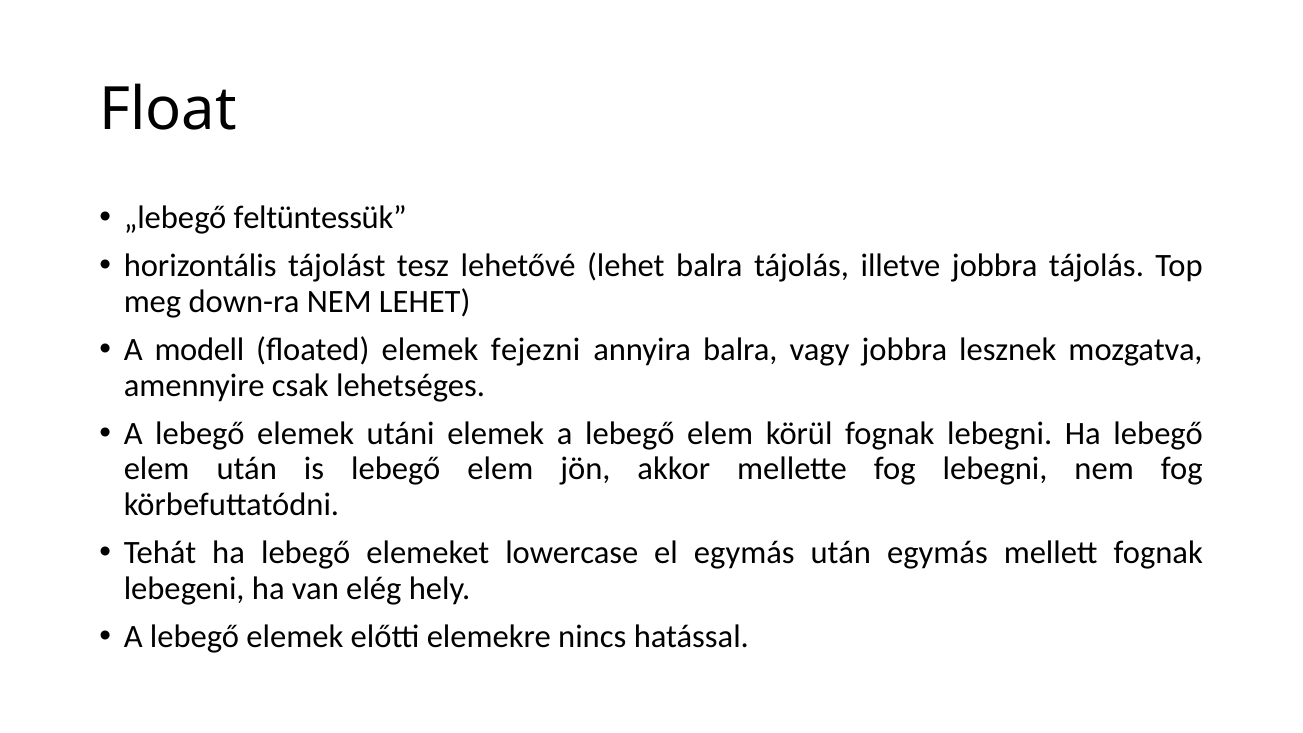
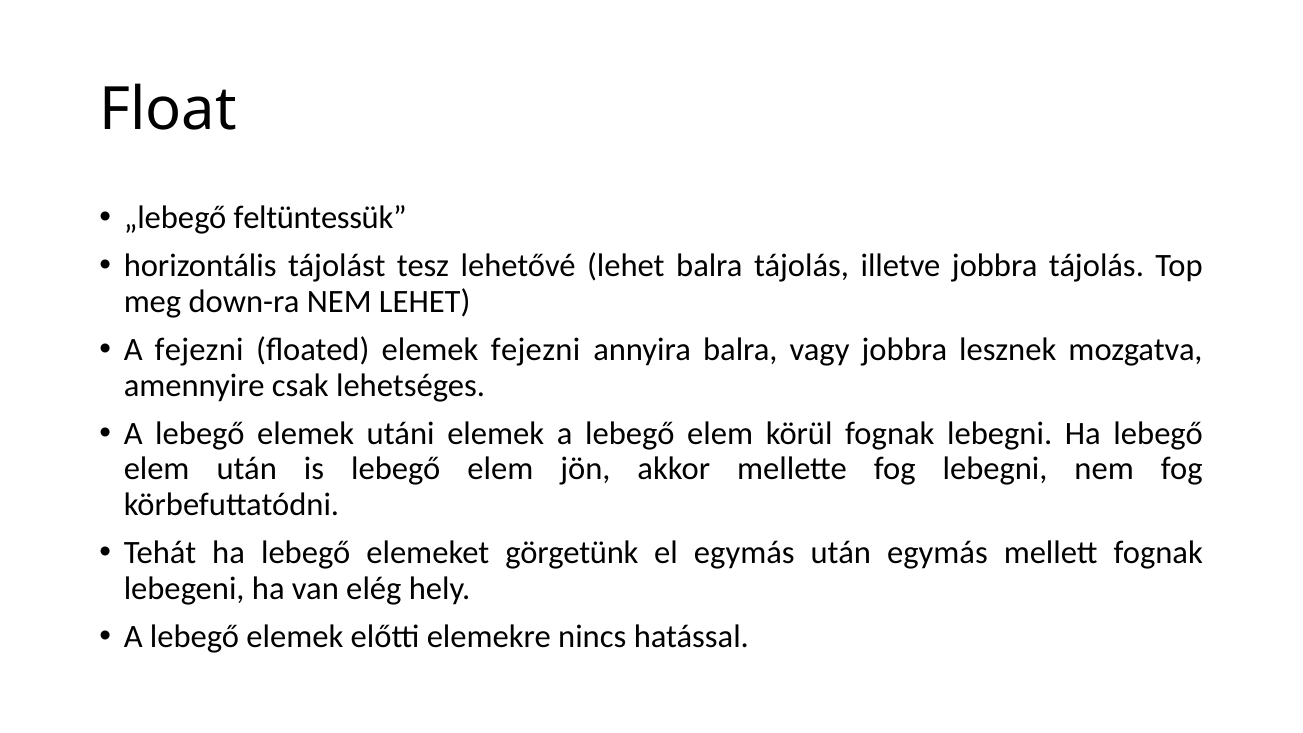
A modell: modell -> fejezni (199, 350)
lowercase: lowercase -> görgetünk (572, 553)
